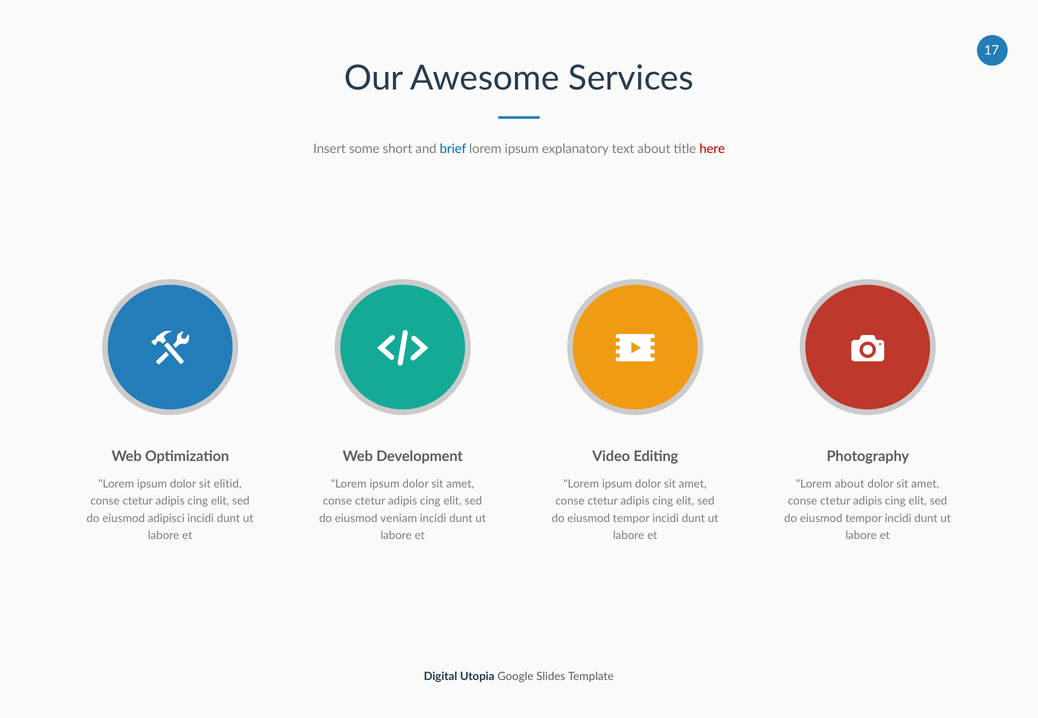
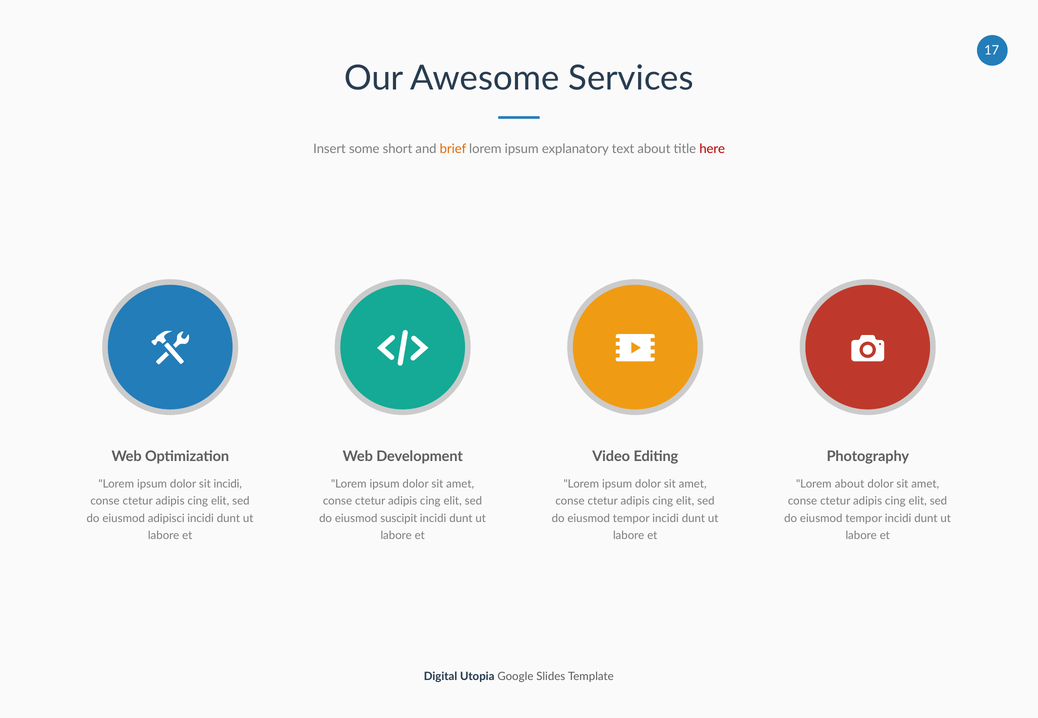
brief colour: blue -> orange (453, 149)
sit elitid: elitid -> incidi (228, 484)
veniam: veniam -> suscipit (399, 519)
